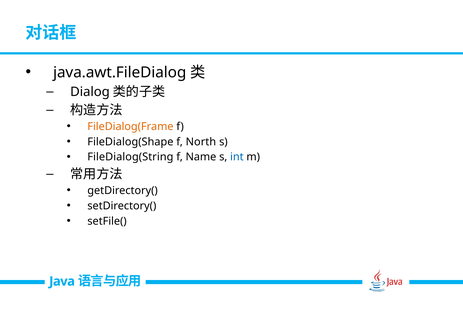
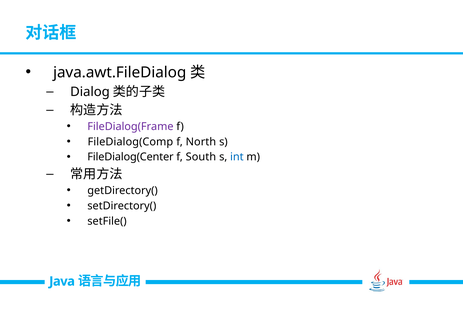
FileDialog(Frame colour: orange -> purple (130, 126)
FileDialog(Shape: FileDialog(Shape -> FileDialog(Comp (130, 142)
FileDialog(String: FileDialog(String -> FileDialog(Center (130, 157)
Name: Name -> South (201, 157)
